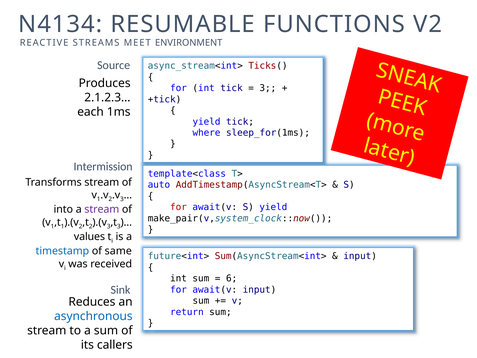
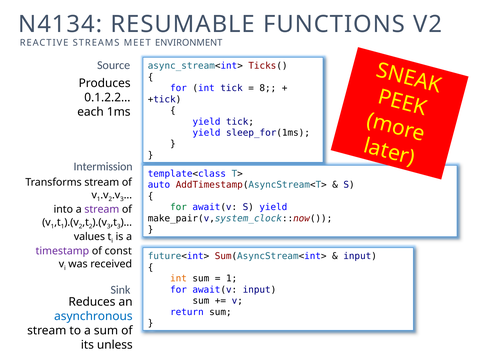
3: 3 -> 8 (268, 88)
2.1.2.3…: 2.1.2.3… -> 0.1.2.2… (107, 98)
where: where -> yield (206, 133)
for colour: red -> green (178, 207)
timestamp colour: blue -> purple (62, 251)
same: same -> const (118, 251)
int colour: black -> orange (179, 278)
6: 6 -> 1 (232, 278)
callers: callers -> unless (115, 345)
